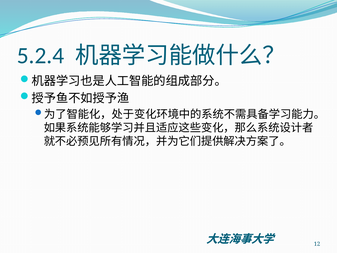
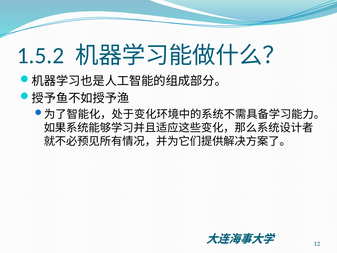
5.2.4: 5.2.4 -> 1.5.2 (41, 56)
